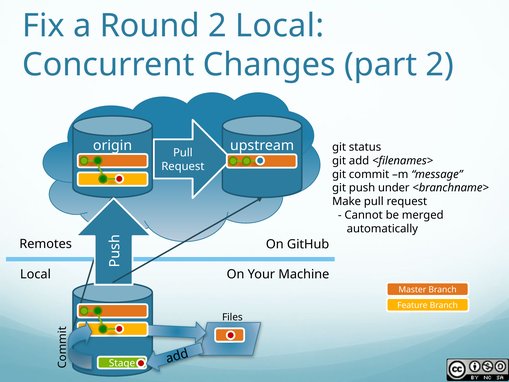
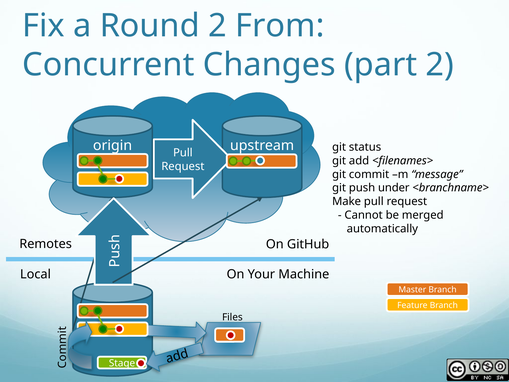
2 Local: Local -> From (280, 26)
